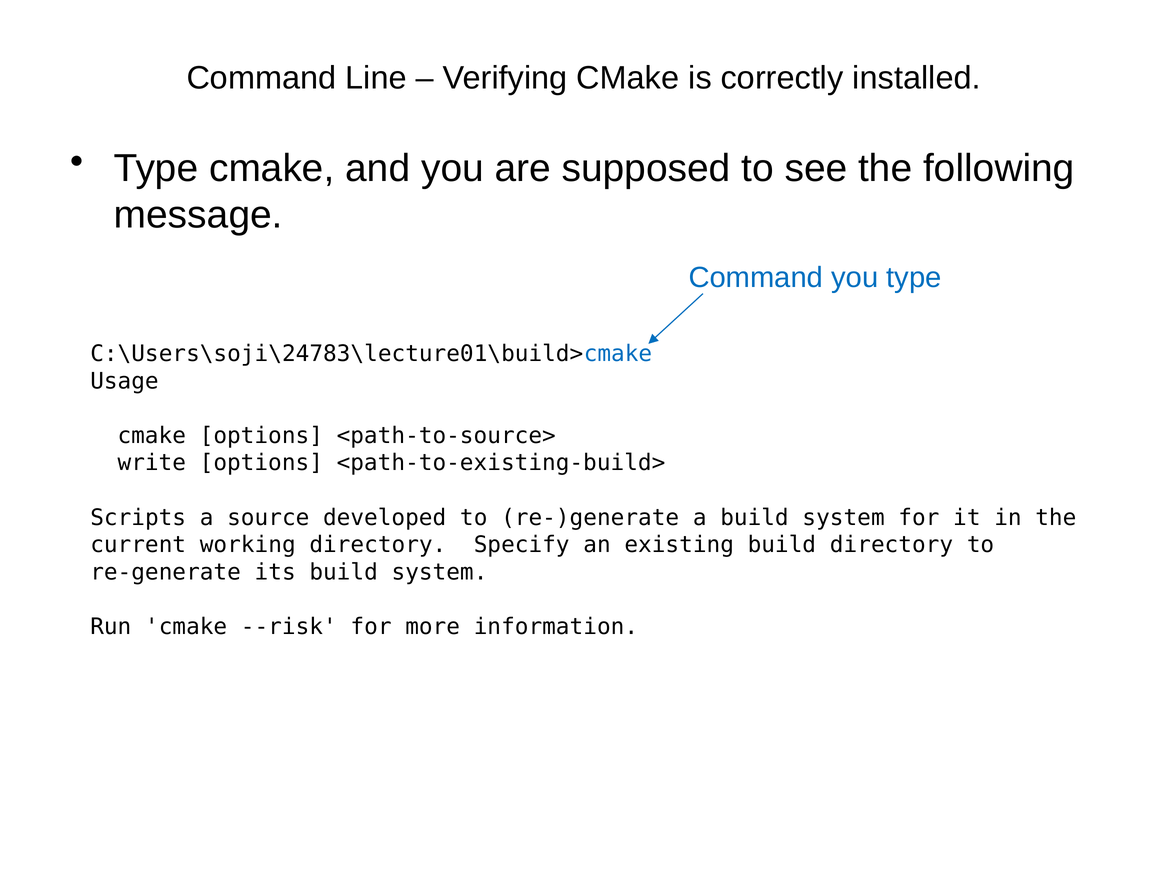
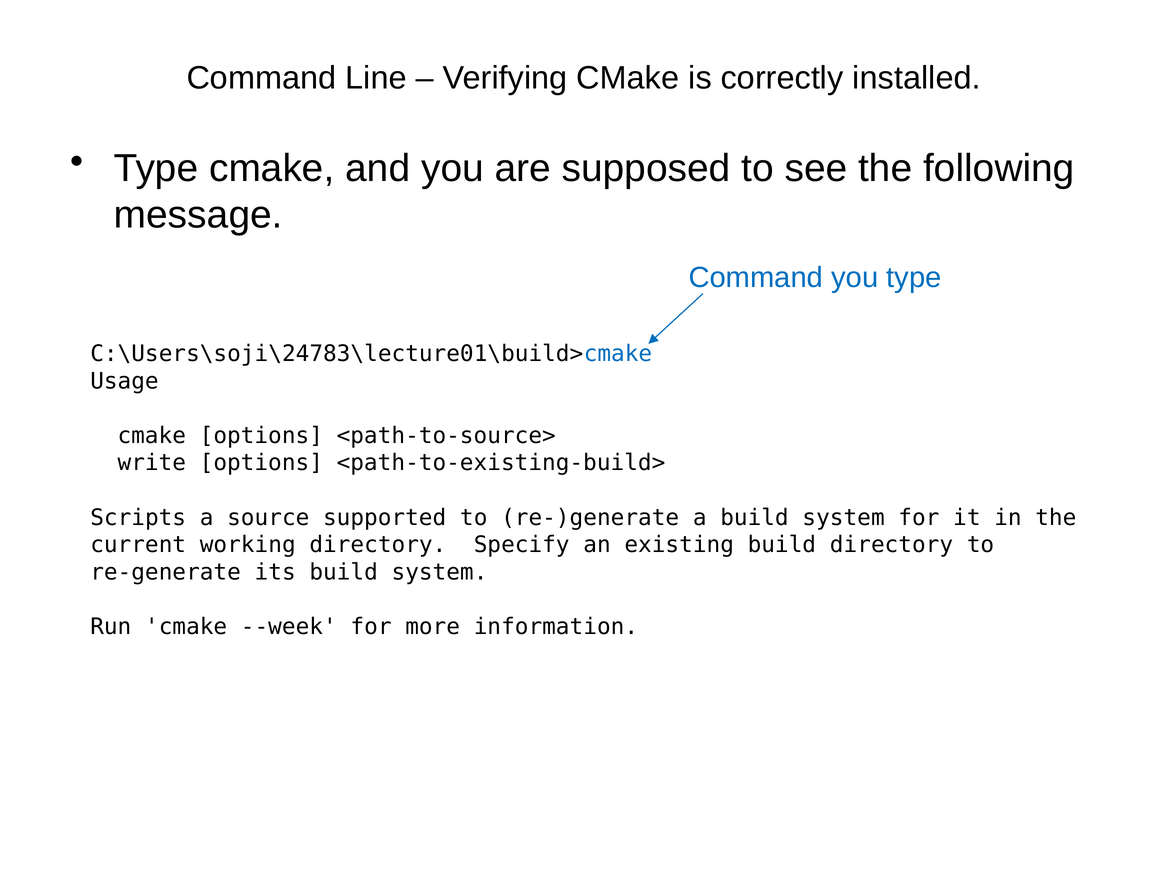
developed: developed -> supported (385, 518)
--risk: --risk -> --week (289, 627)
